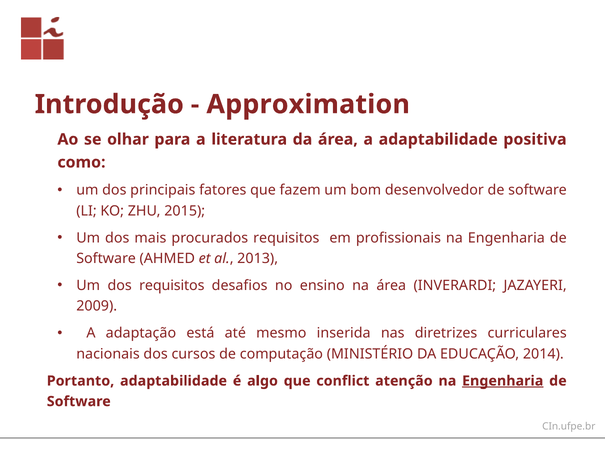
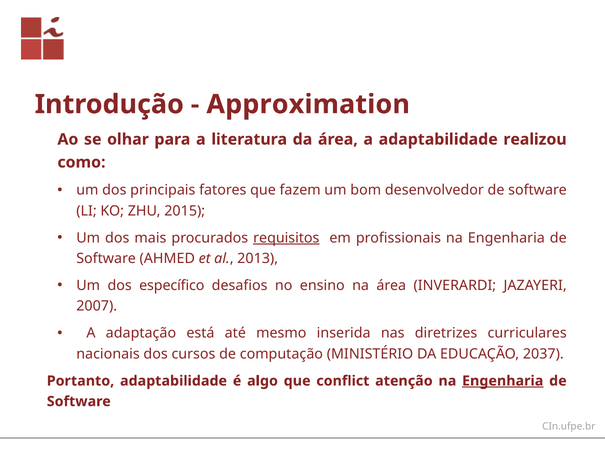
positiva: positiva -> realizou (535, 140)
requisitos underline: none -> present (286, 238)
dos requisitos: requisitos -> específico (172, 286)
2009: 2009 -> 2007 (97, 307)
2014: 2014 -> 2037 (543, 354)
